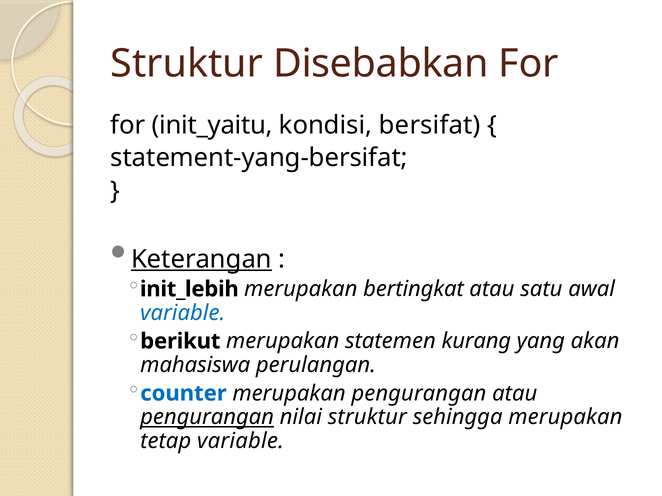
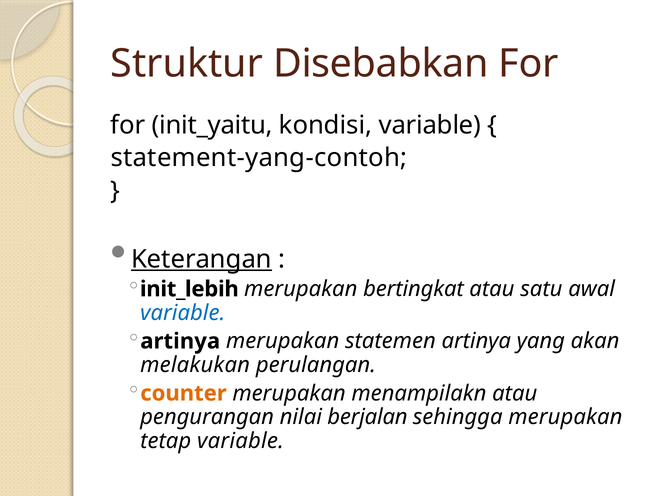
kondisi bersifat: bersifat -> variable (430, 125)
statement-yang-bersifat: statement-yang-bersifat -> statement-yang-contoh (259, 158)
berikut: berikut -> artinya (180, 342)
statemen kurang: kurang -> artinya (476, 342)
mahasiswa: mahasiswa -> melakukan (195, 365)
counter colour: blue -> orange (183, 394)
merupakan pengurangan: pengurangan -> menampilakn (419, 394)
pengurangan underline: present -> none (207, 418)
nilai struktur: struktur -> berjalan (367, 418)
